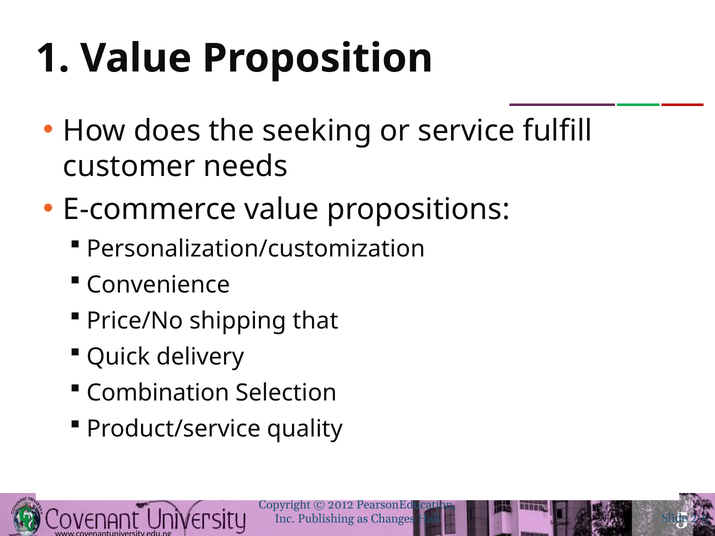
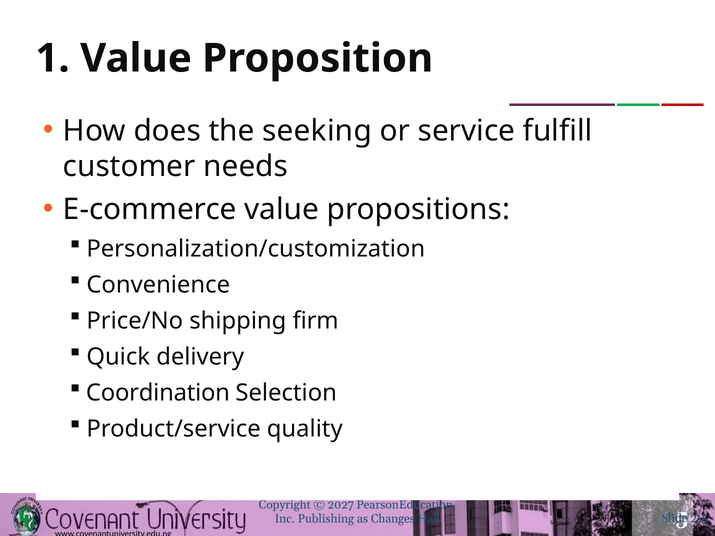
that: that -> firm (316, 321)
Combination: Combination -> Coordination (158, 393)
2012: 2012 -> 2027 (341, 505)
